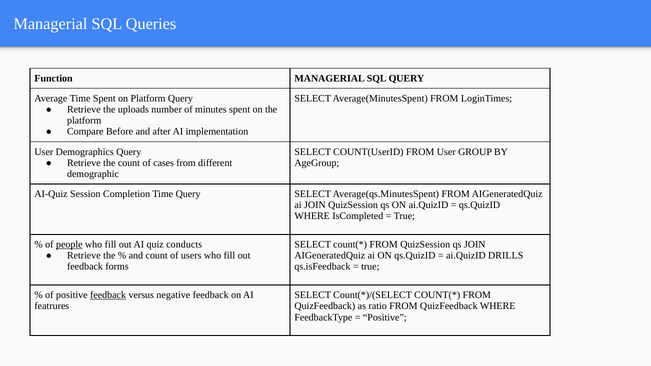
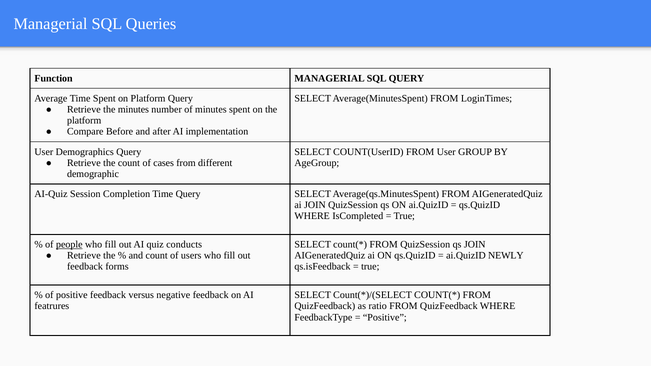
the uploads: uploads -> minutes (133, 110)
DRILLS: DRILLS -> NEWLY (506, 256)
feedback underline: present -> none (108, 295)
